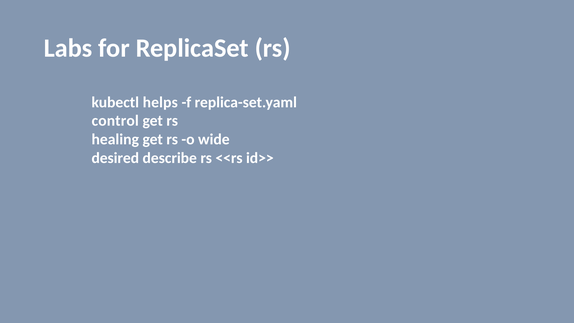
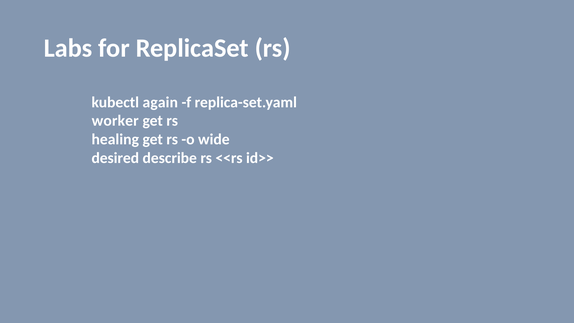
helps: helps -> again (160, 102)
control: control -> worker (115, 121)
